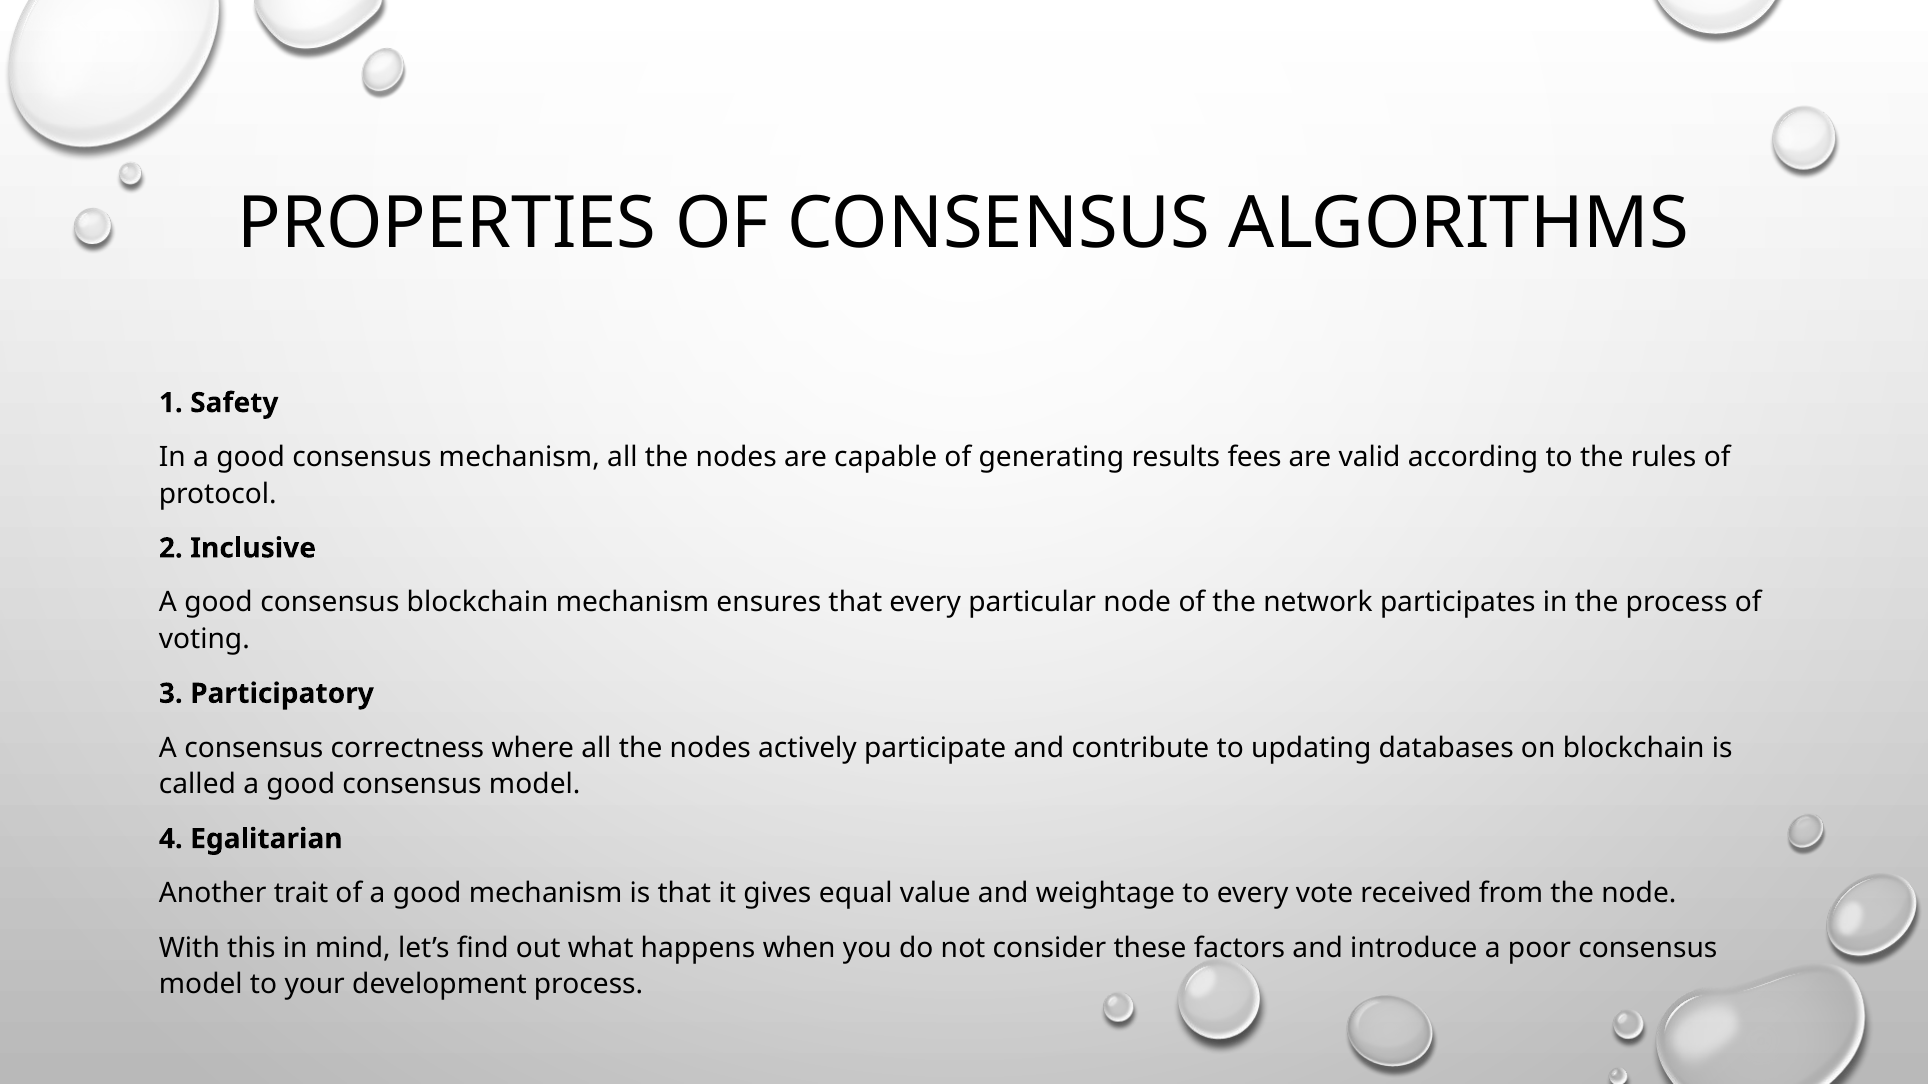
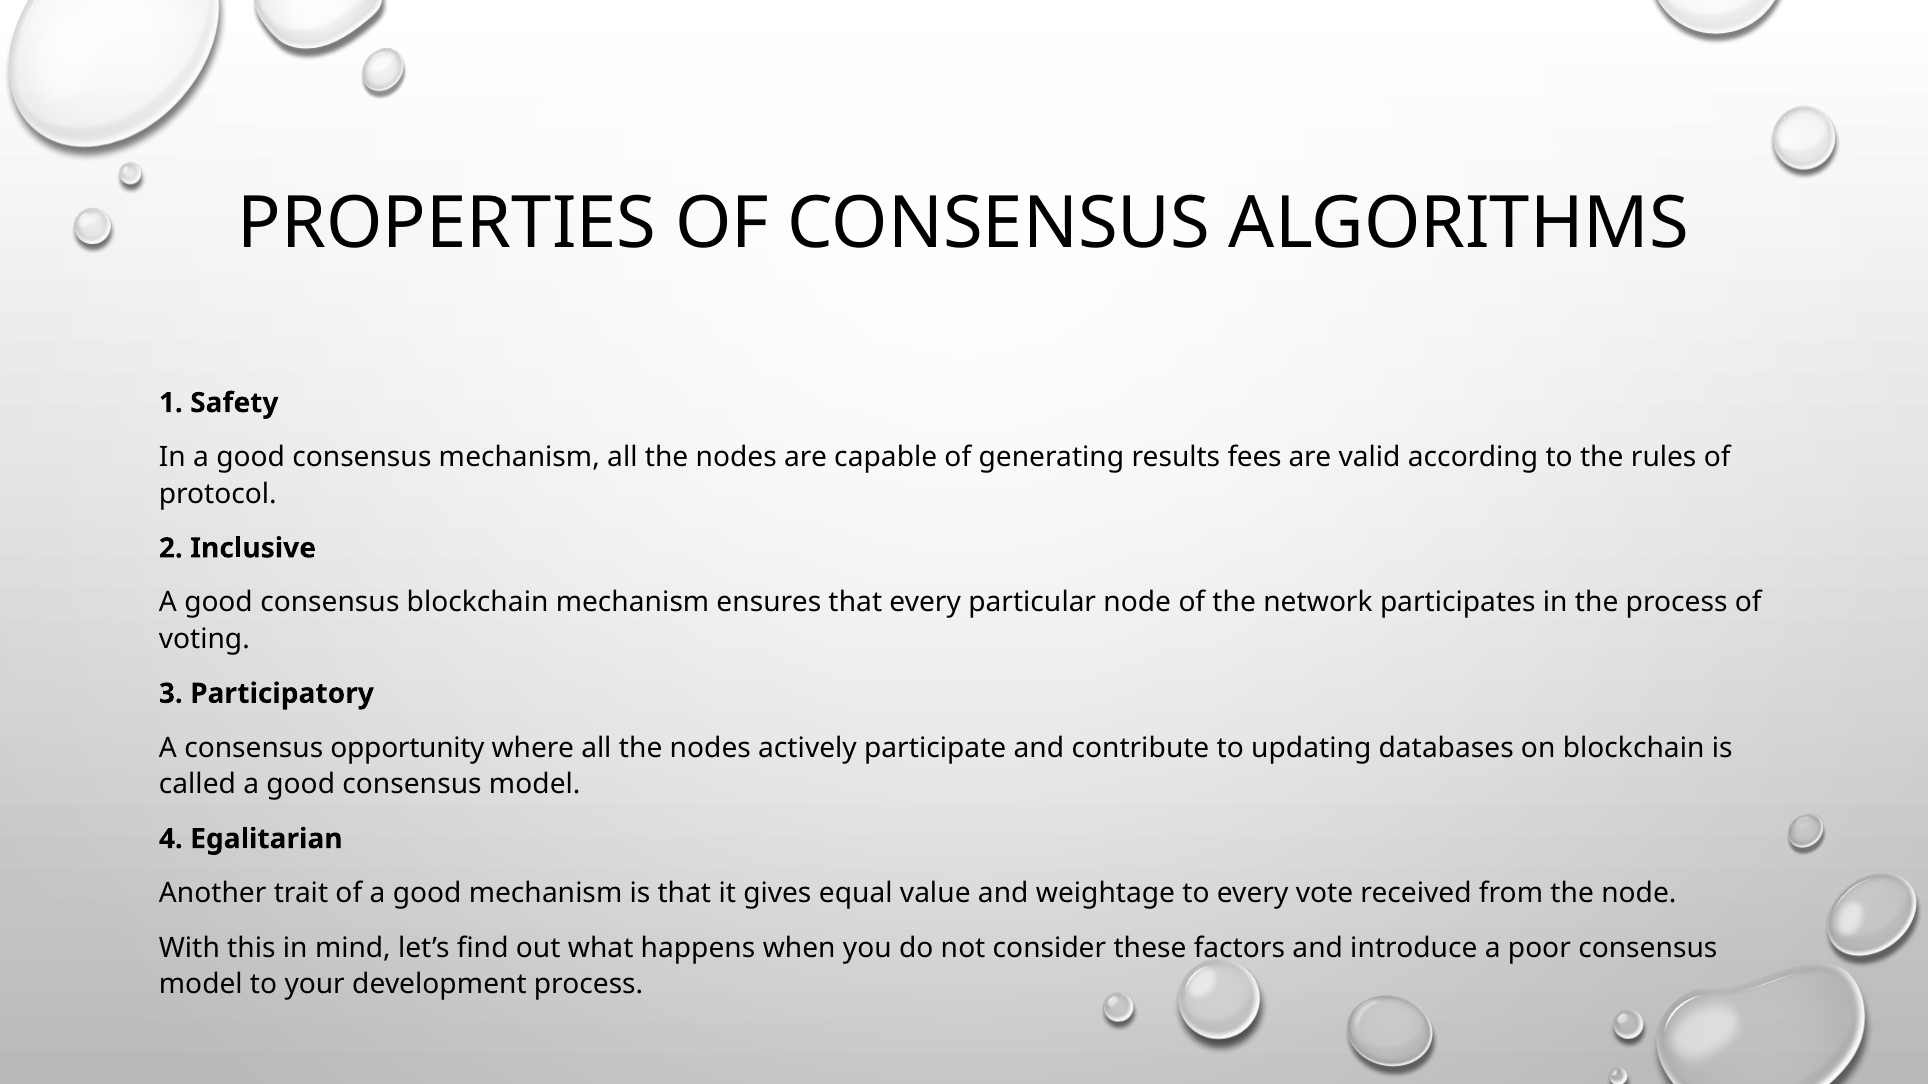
correctness: correctness -> opportunity (408, 748)
